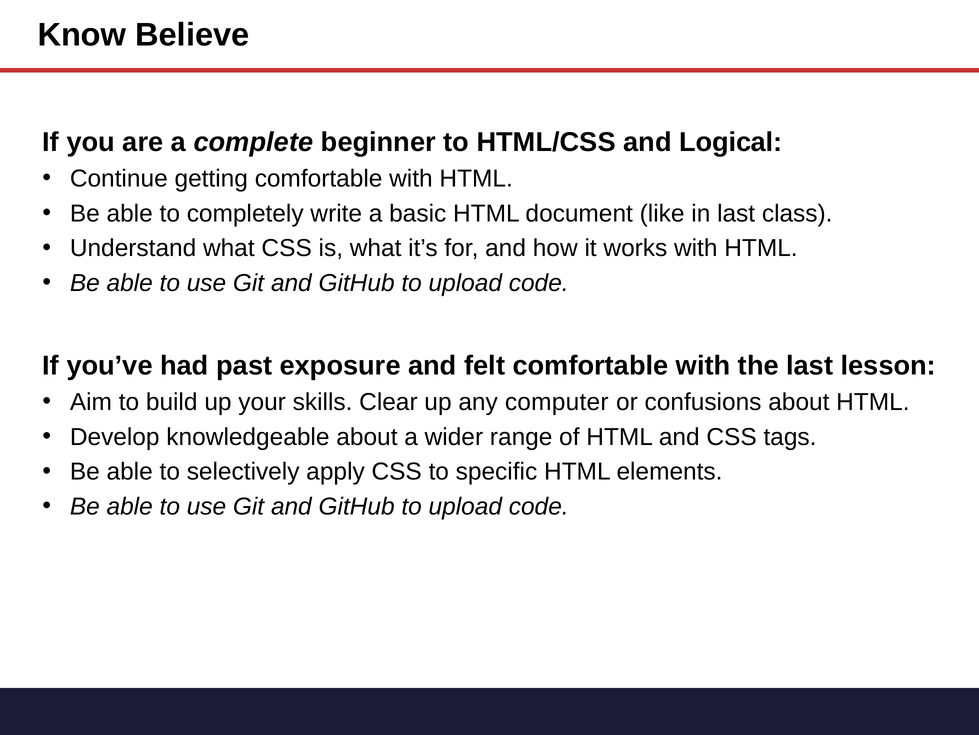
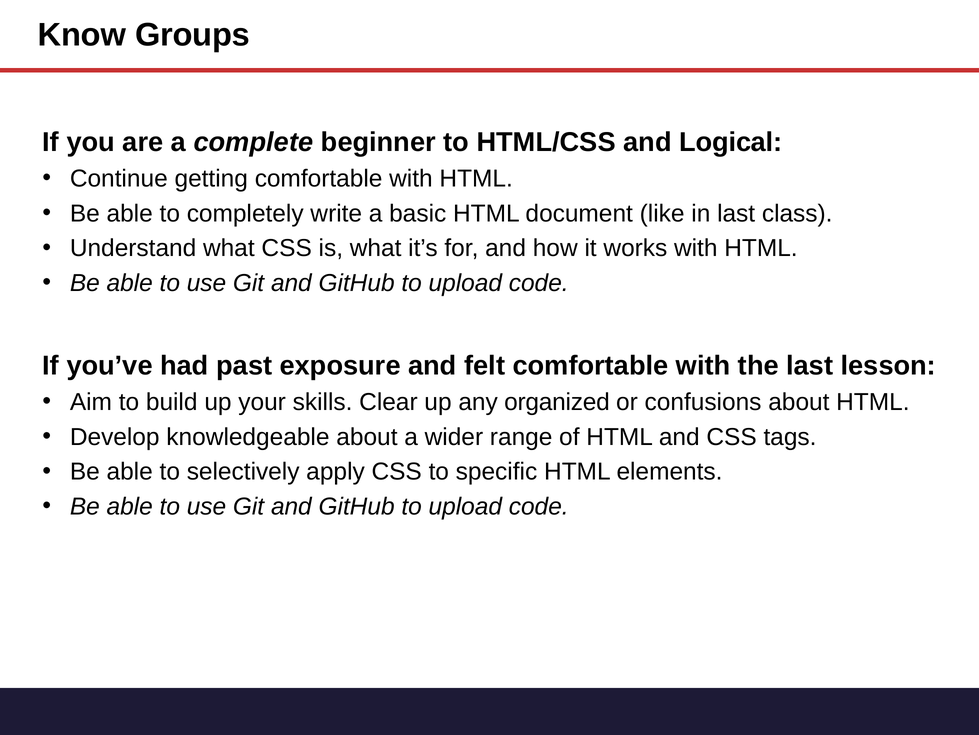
Believe: Believe -> Groups (193, 35)
computer: computer -> organized (557, 402)
